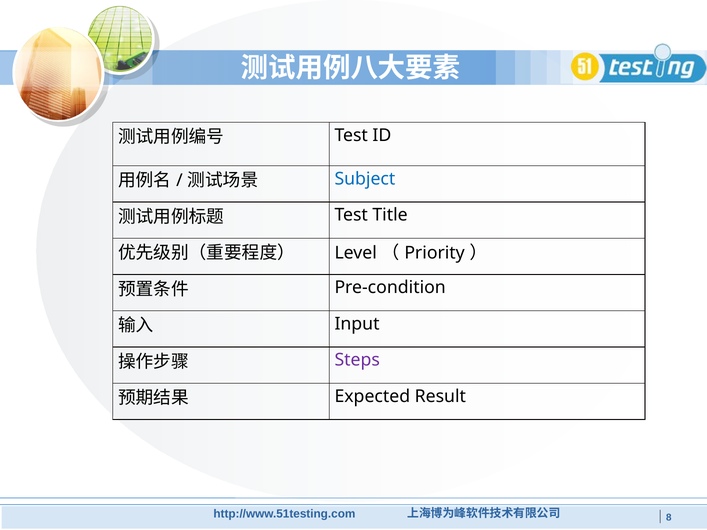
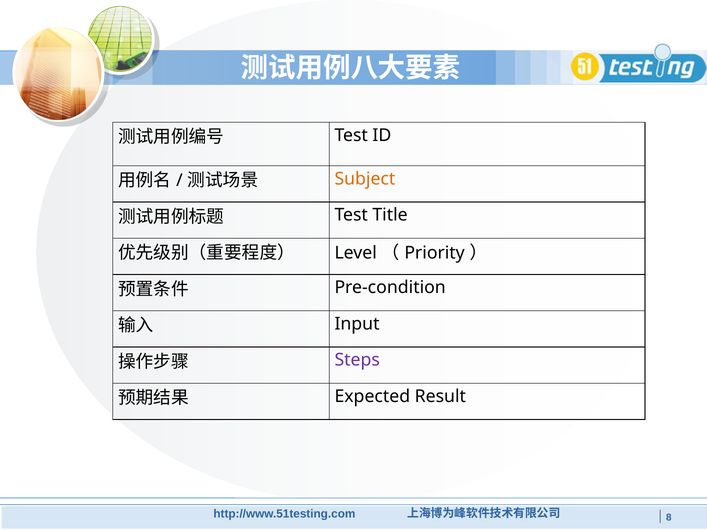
Subject colour: blue -> orange (365, 179)
